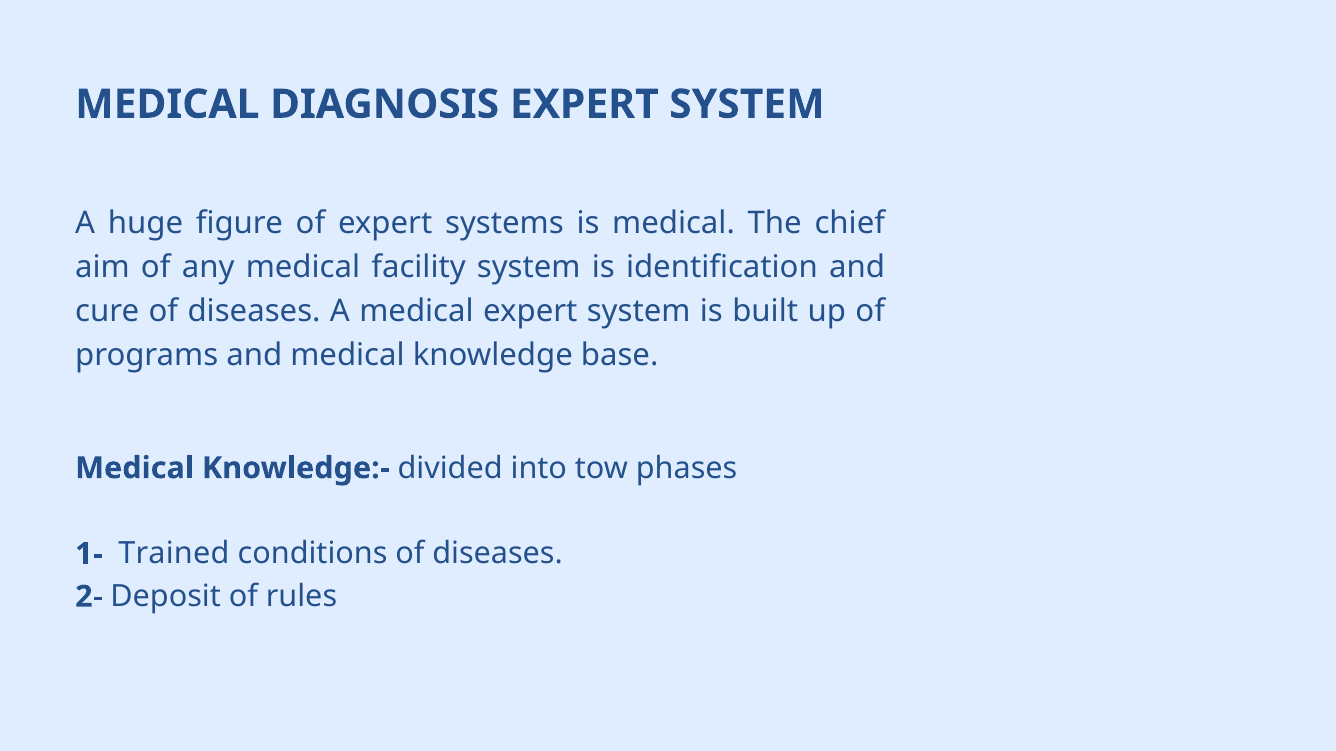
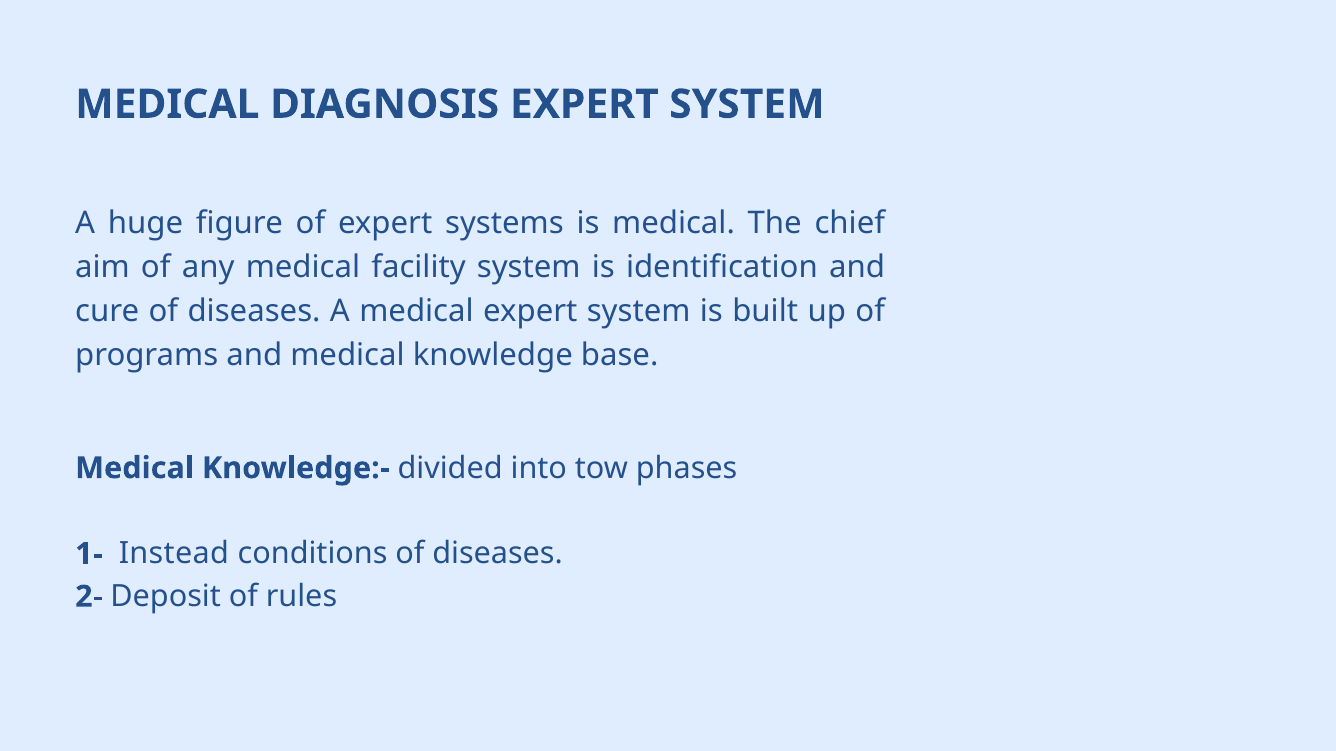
Trained: Trained -> Instead (174, 554)
